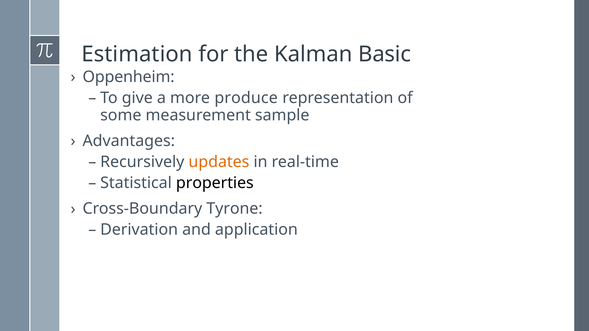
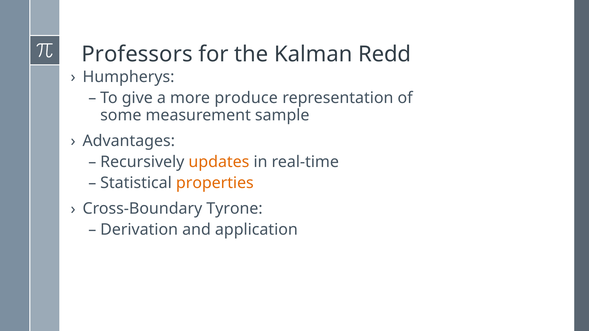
Estimation: Estimation -> Professors (137, 54)
Basic: Basic -> Redd (385, 54)
Oppenheim: Oppenheim -> Humpherys (129, 77)
properties colour: black -> orange (215, 183)
